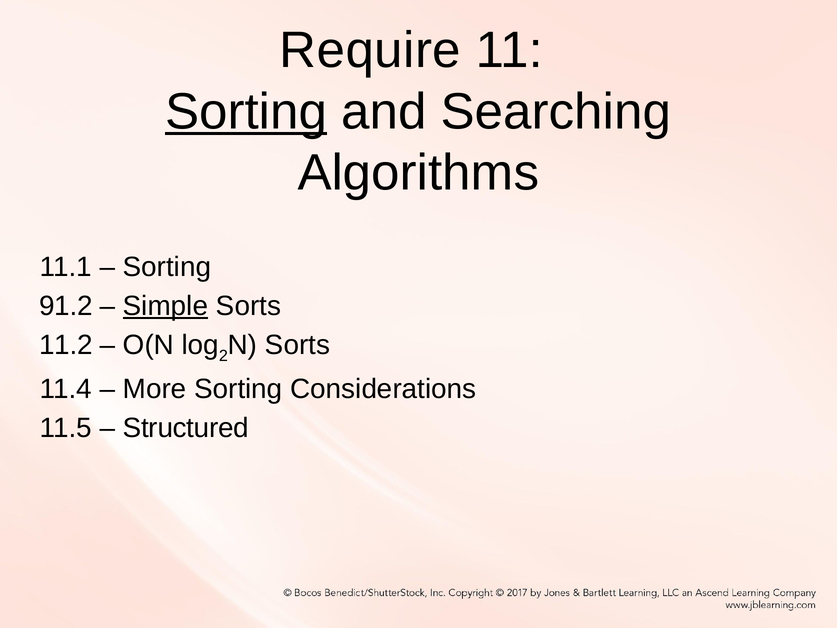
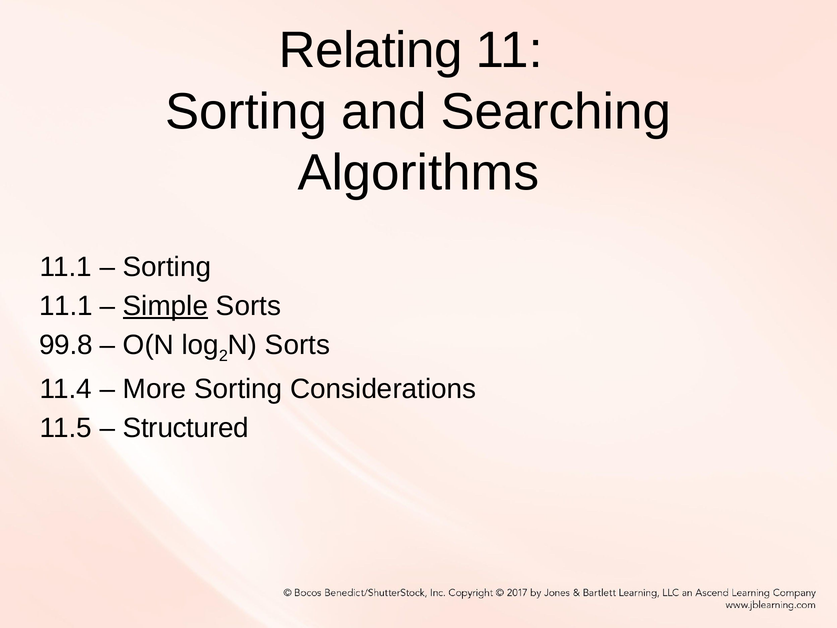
Require: Require -> Relating (371, 50)
Sorting underline: present -> none (246, 112)
91.2: 91.2 -> 11.1 (66, 306)
11.2: 11.2 -> 99.8 (66, 345)
